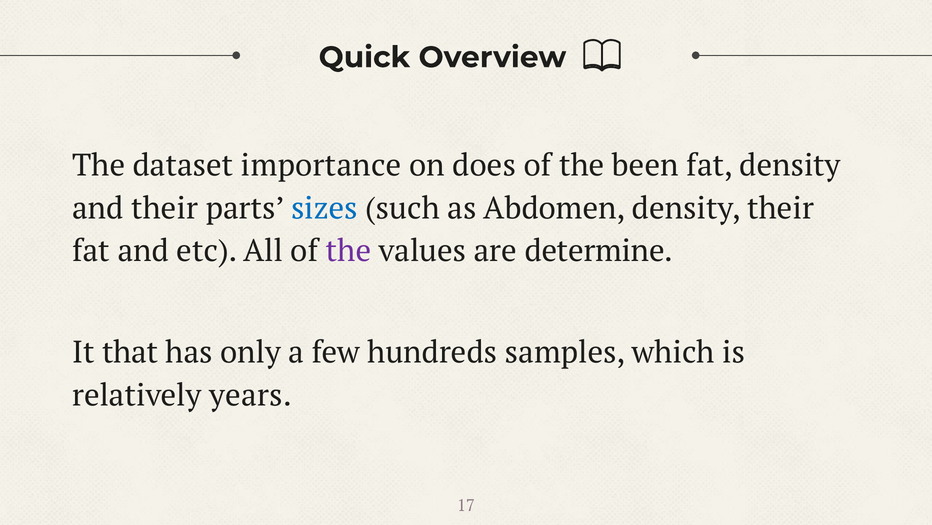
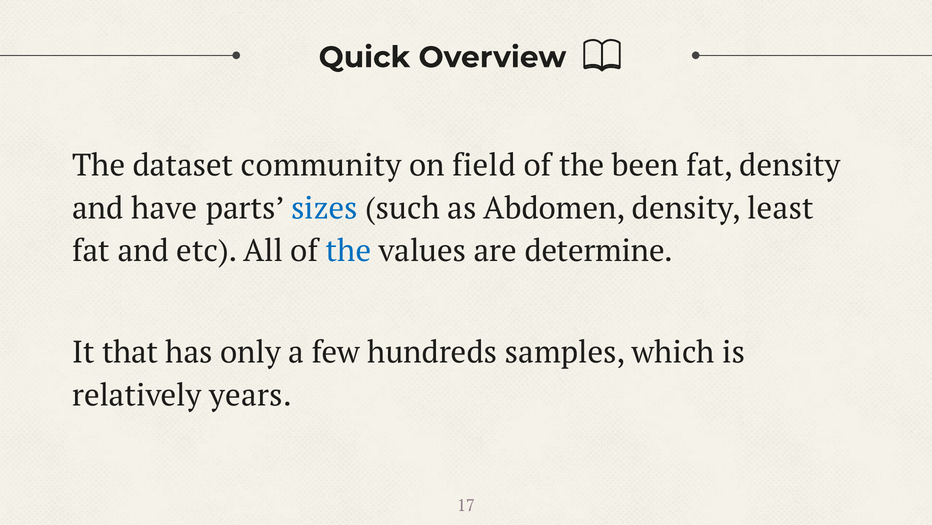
importance: importance -> community (321, 165)
does: does -> field (484, 165)
and their: their -> have (164, 208)
density their: their -> least (780, 208)
the colour: purple -> blue (348, 251)
